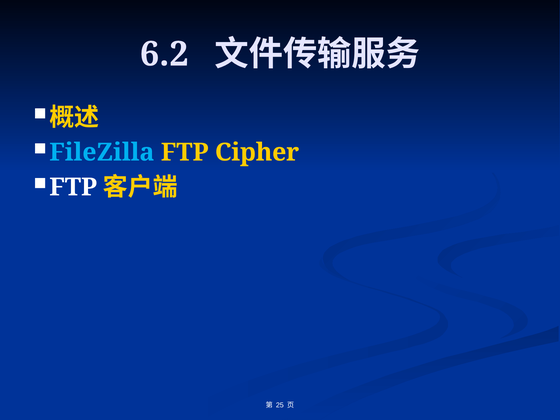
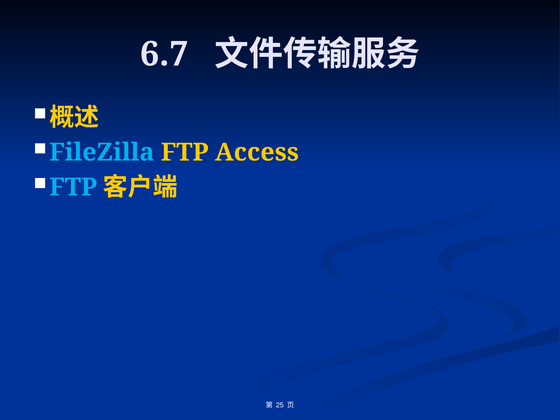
6.2: 6.2 -> 6.7 (164, 54)
Cipher: Cipher -> Access (257, 152)
FTP colour: white -> light blue (73, 187)
